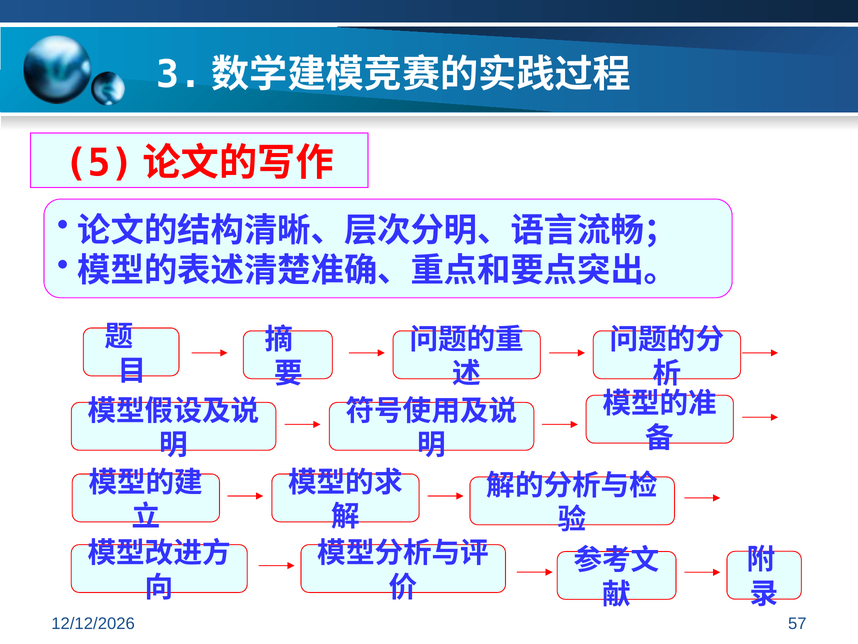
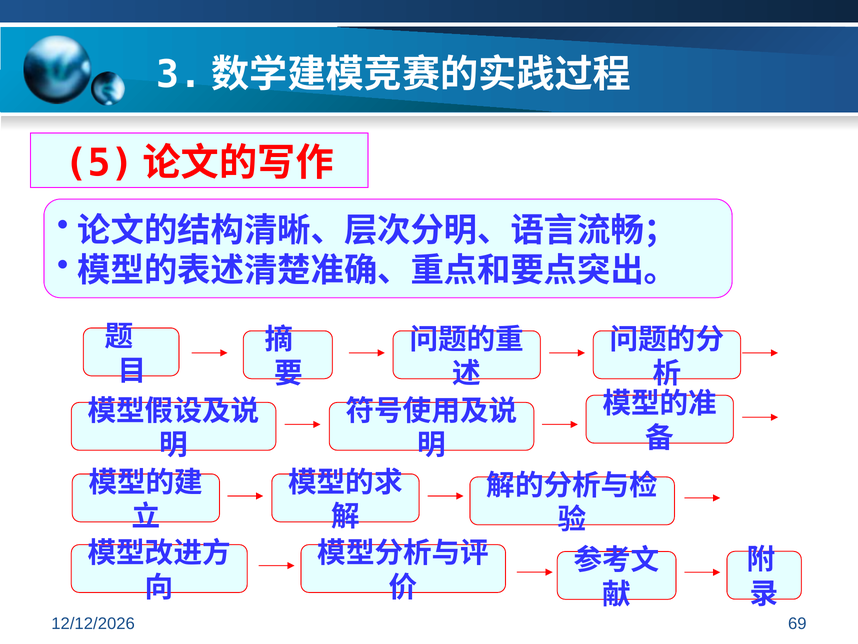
57: 57 -> 69 (797, 623)
